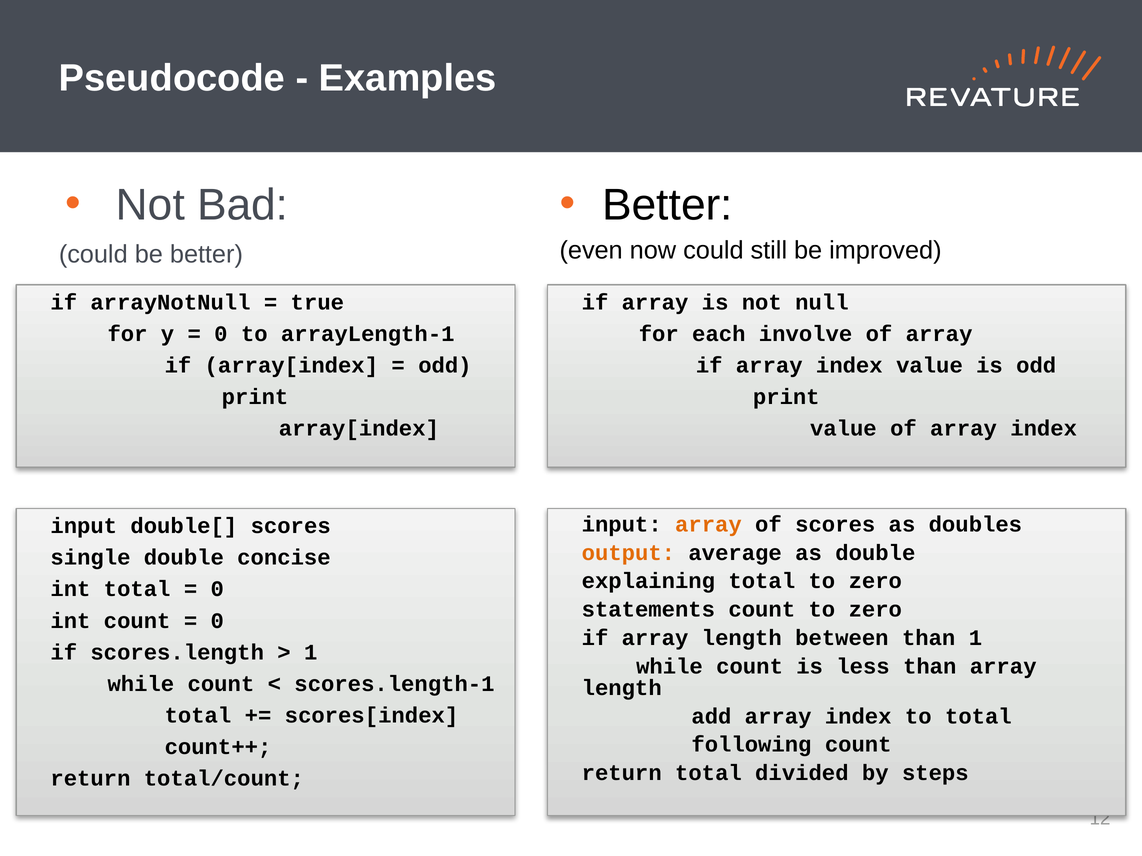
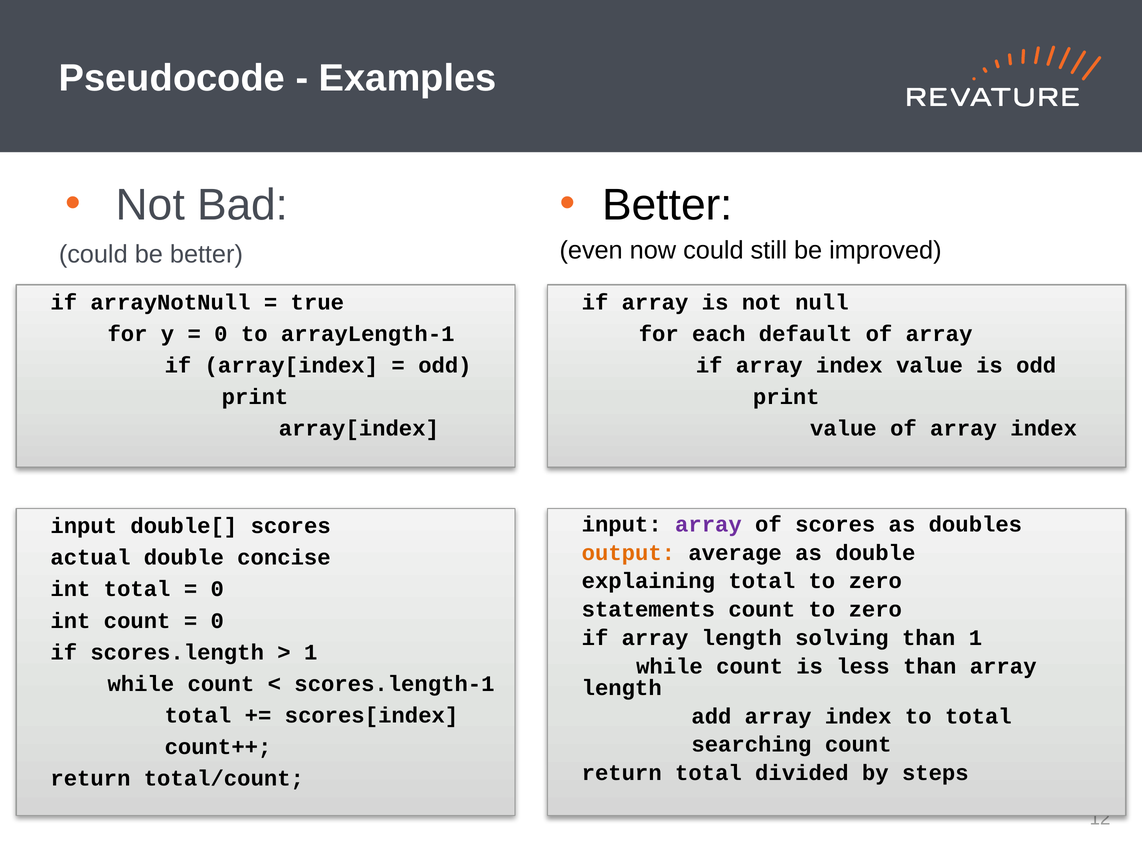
involve: involve -> default (806, 334)
array colour: orange -> purple (708, 525)
single: single -> actual (90, 558)
between: between -> solving (842, 638)
following: following -> searching (751, 745)
